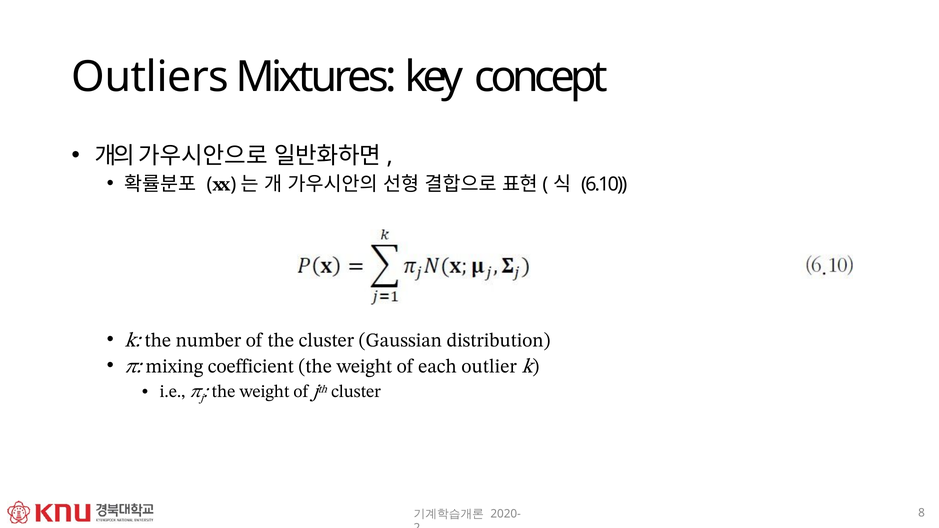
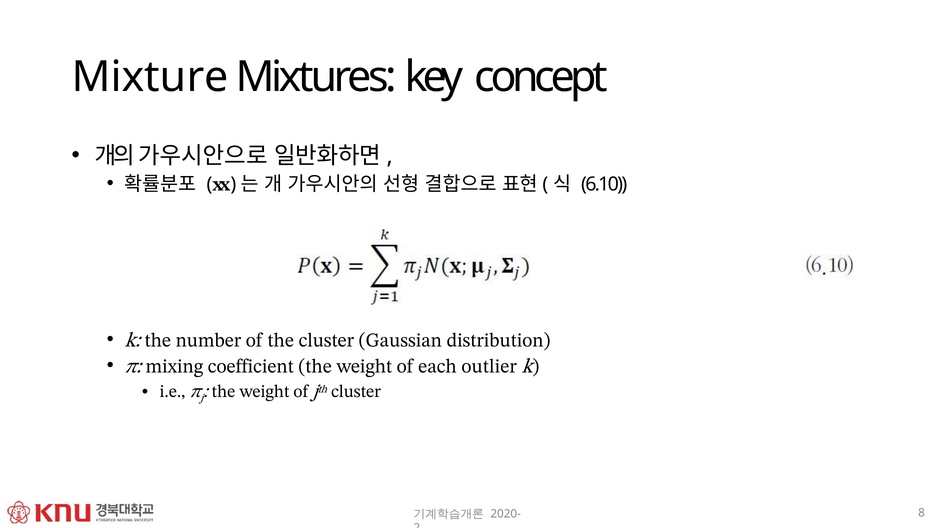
Outliers: Outliers -> Mixture (150, 77)
